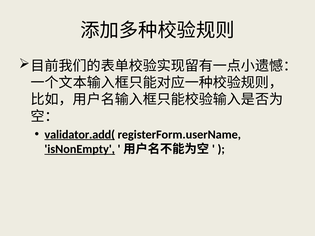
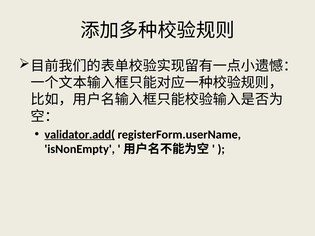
isNonEmpty underline: present -> none (80, 149)
